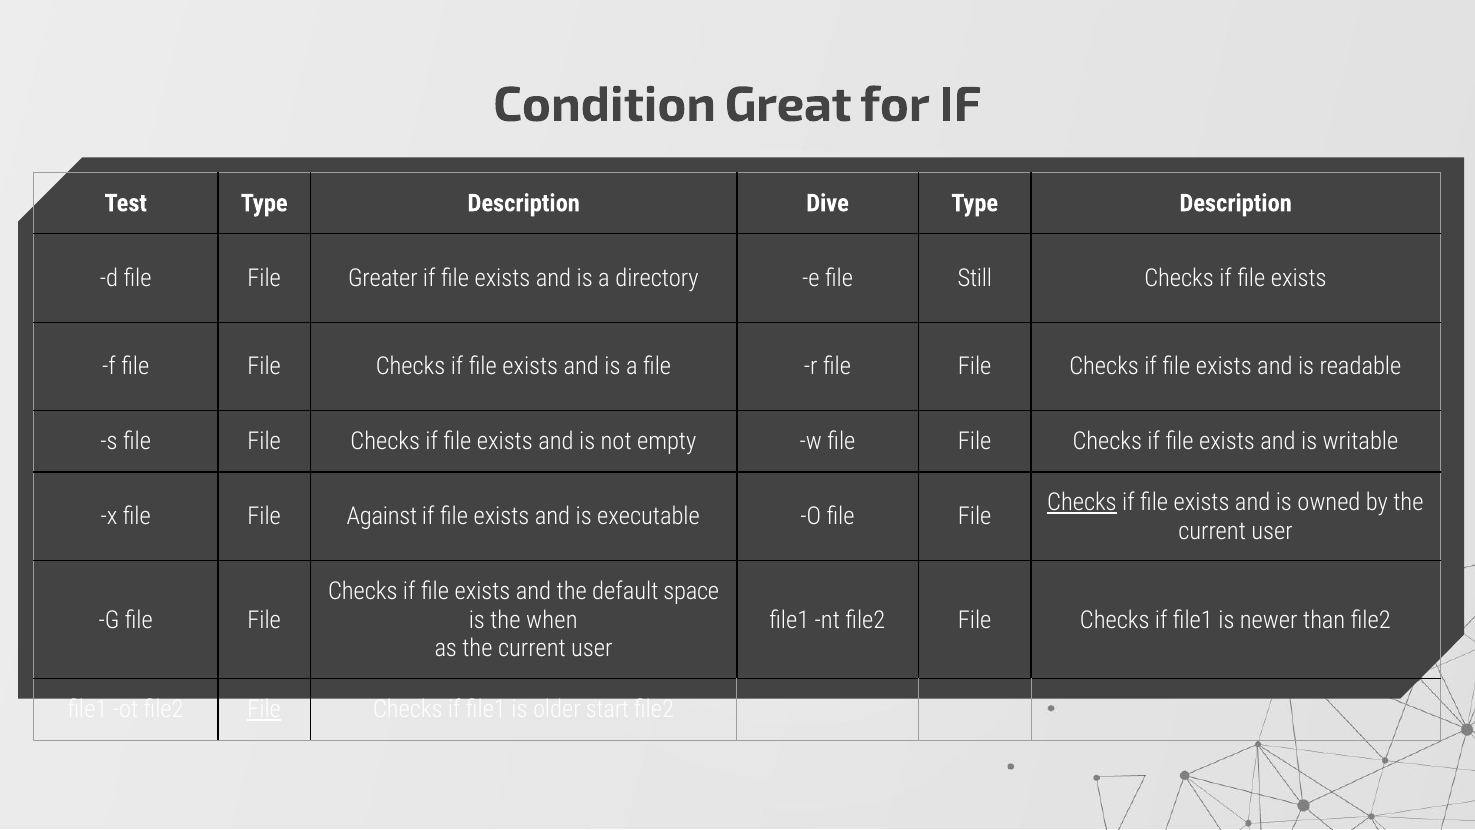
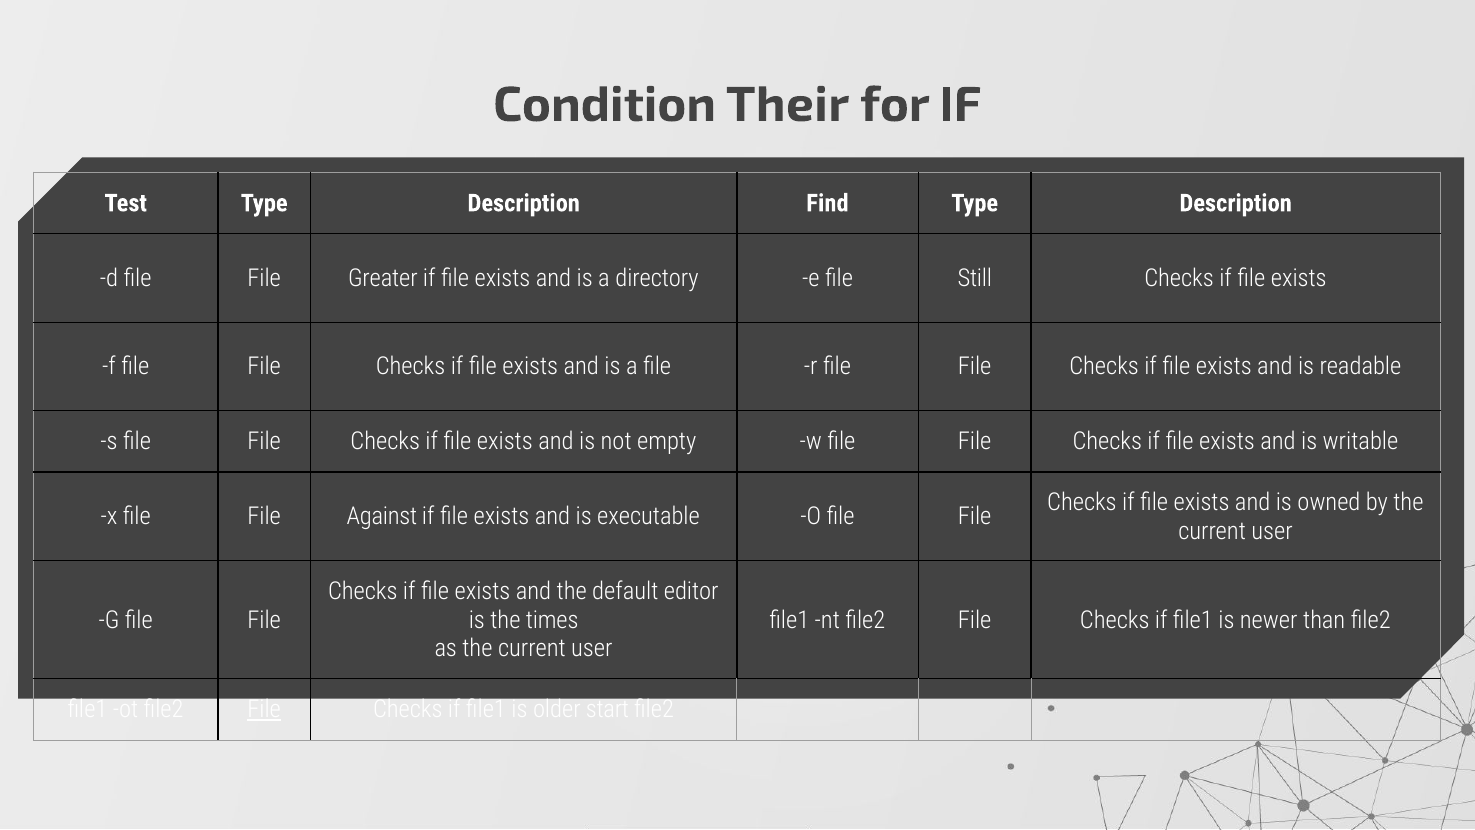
Great: Great -> Their (788, 105)
Dive: Dive -> Find (828, 203)
Checks underline: present -> none (1082, 502)
space: space -> editor (691, 591)
when: when -> times (552, 620)
